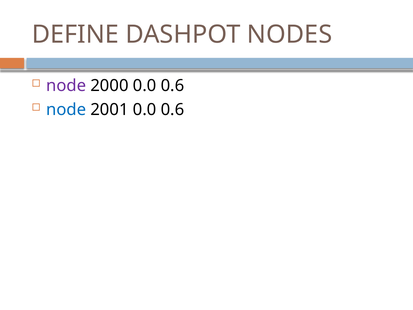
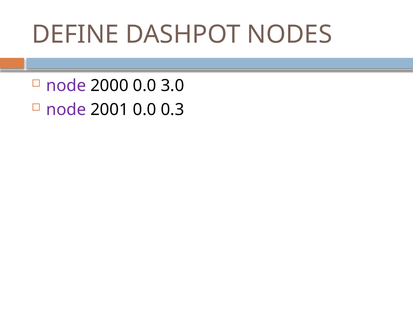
2000 0.0 0.6: 0.6 -> 3.0 (172, 85)
node colour: blue -> purple (66, 109)
2001 0.0 0.6: 0.6 -> 0.3 (172, 109)
